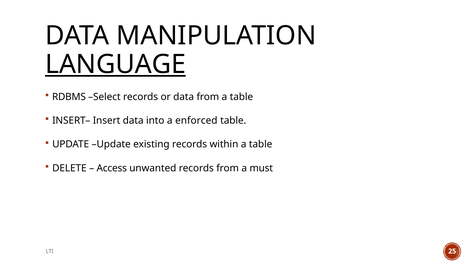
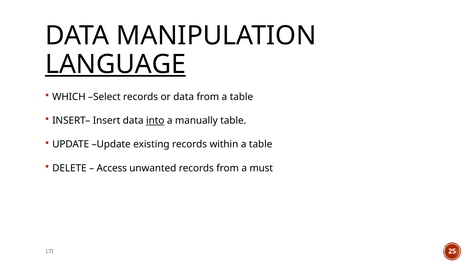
RDBMS: RDBMS -> WHICH (69, 97)
into underline: none -> present (155, 120)
enforced: enforced -> manually (196, 120)
